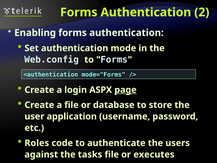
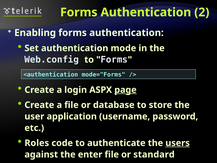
users underline: none -> present (178, 143)
tasks: tasks -> enter (90, 154)
executes: executes -> standard (154, 154)
